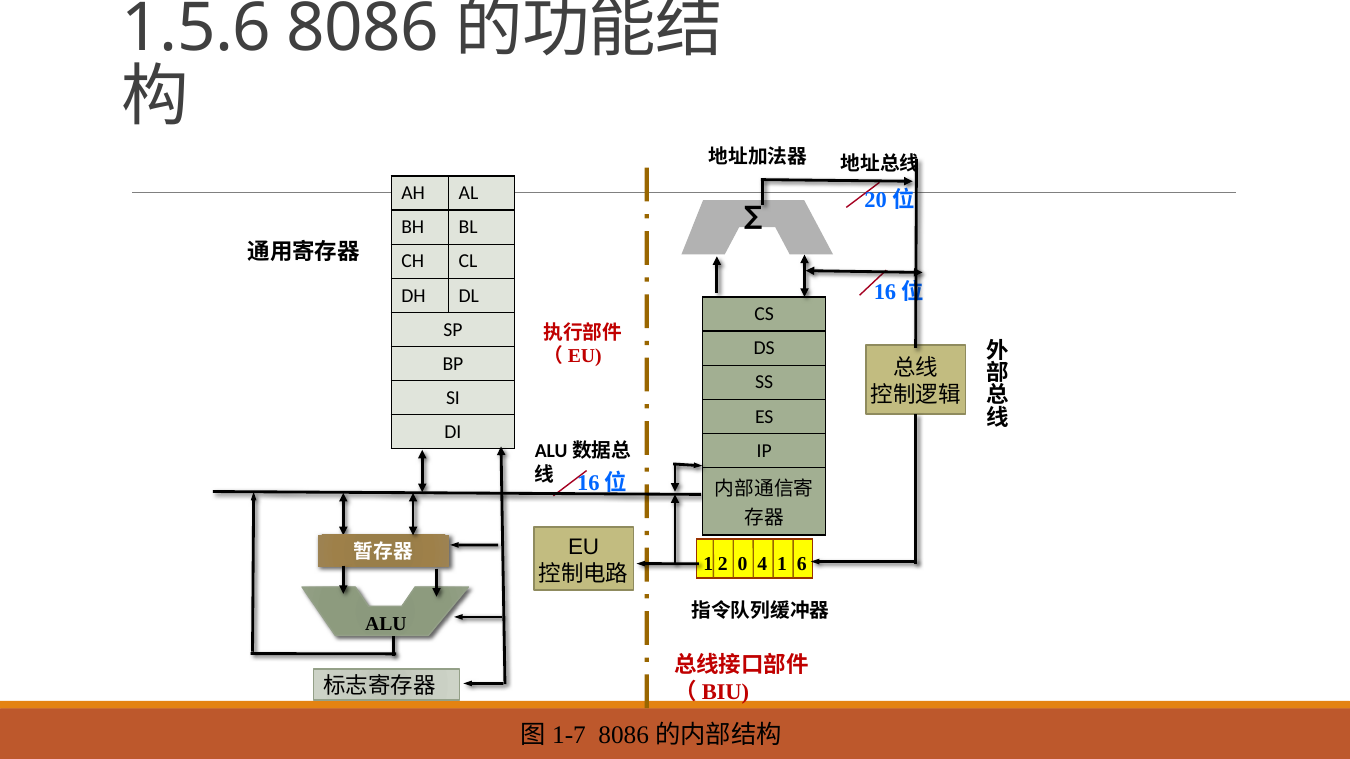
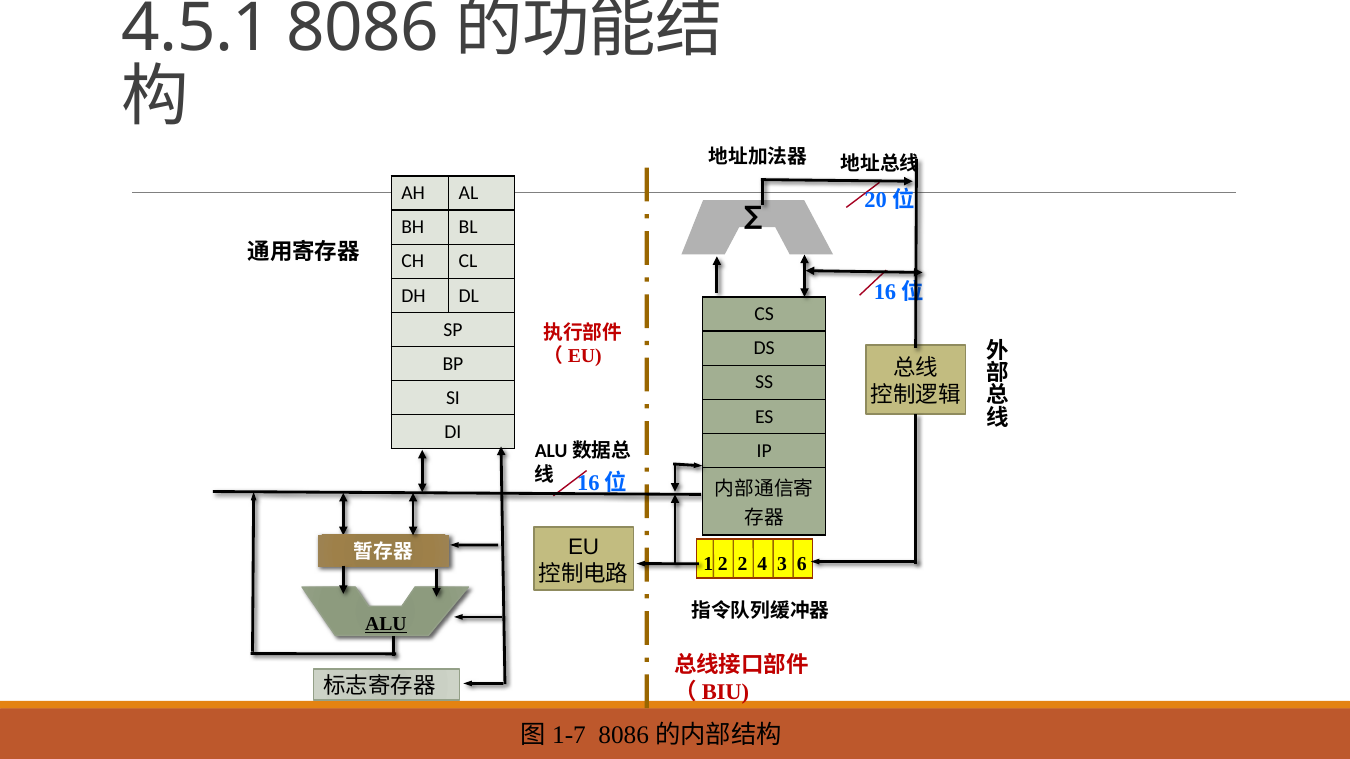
1.5.6: 1.5.6 -> 4.5.1 (197, 29)
2 0: 0 -> 2 (743, 565)
4 1: 1 -> 3 (782, 565)
ALU underline: none -> present (386, 624)
